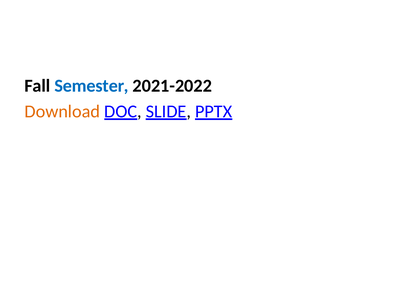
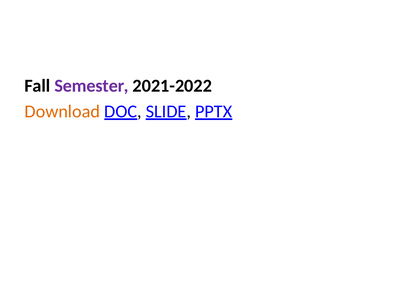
Semester colour: blue -> purple (92, 86)
